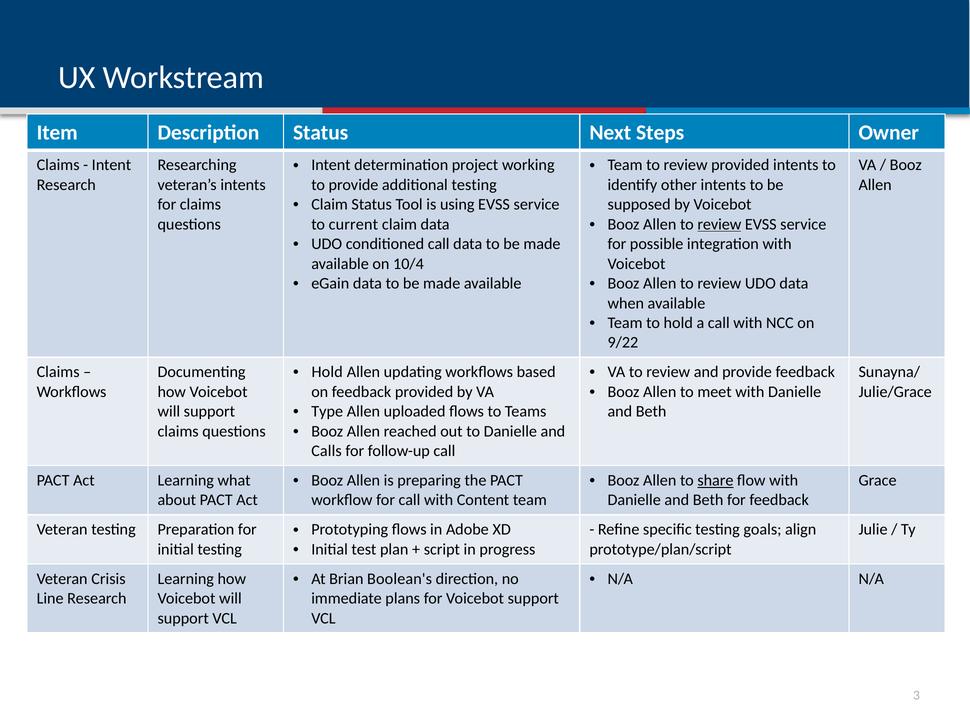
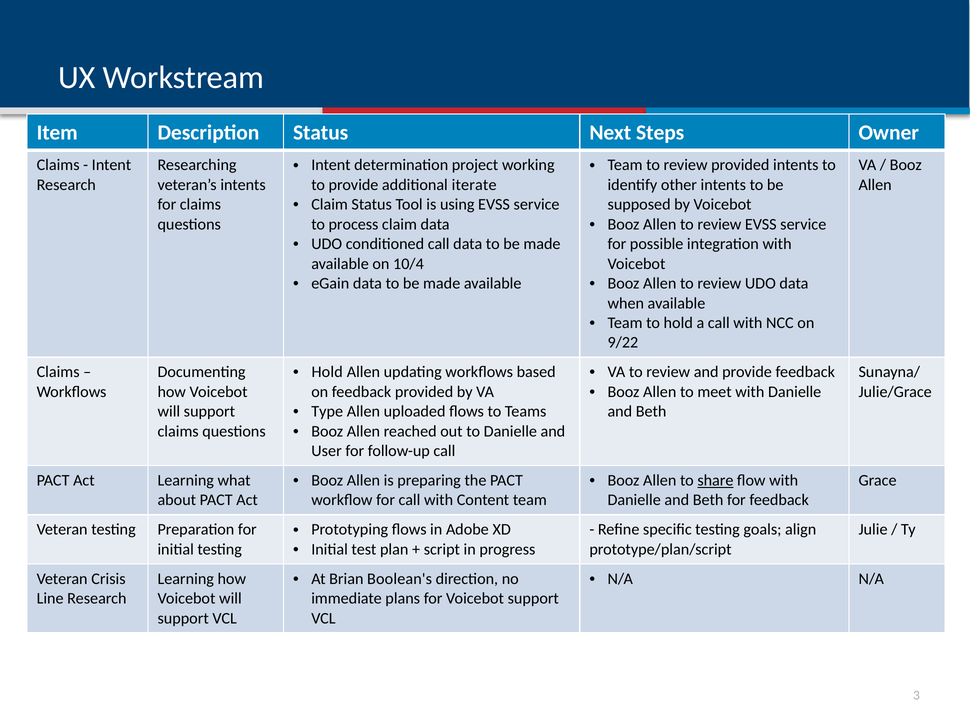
additional testing: testing -> iterate (474, 185)
review underline: present -> none (719, 224)
current: current -> process (353, 224)
Calls: Calls -> User (327, 451)
